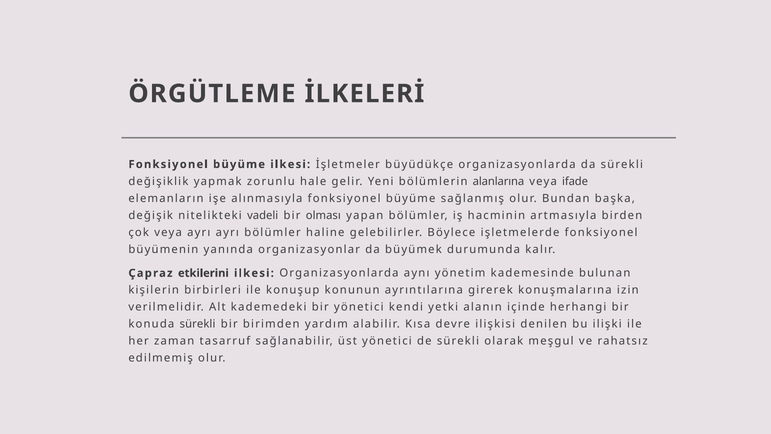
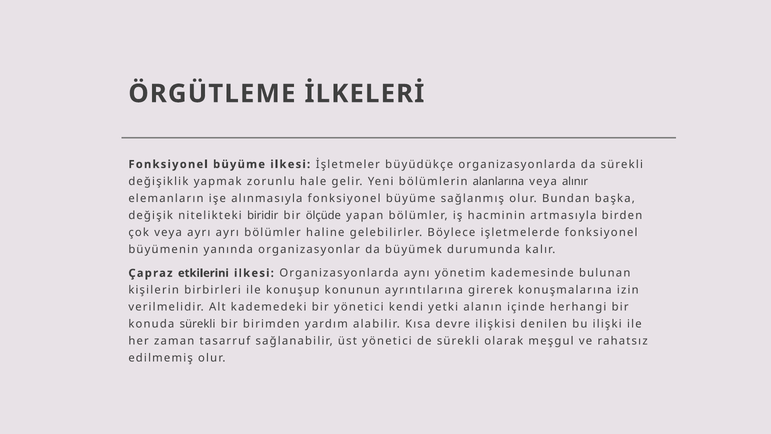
ifade: ifade -> alınır (575, 181)
vadeli: vadeli -> biridir (263, 215)
olması: olması -> ölçüde (323, 215)
